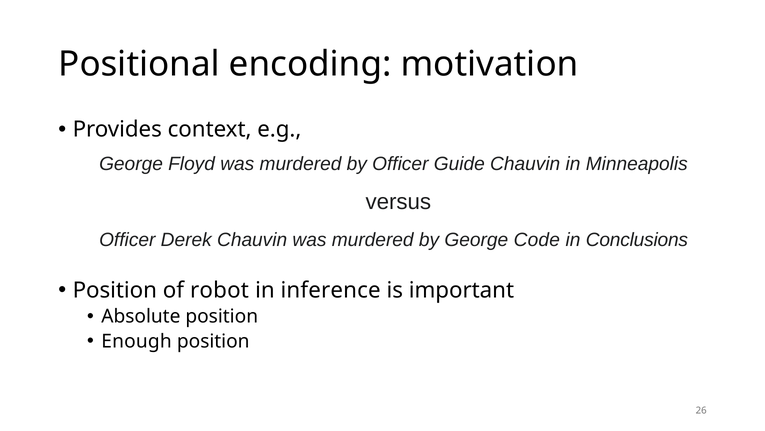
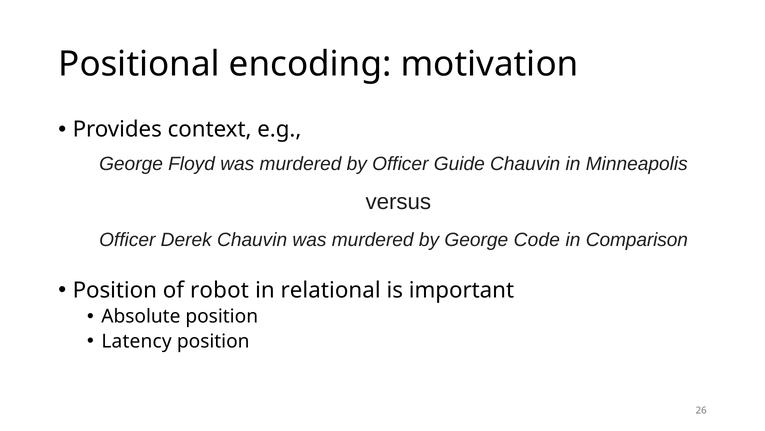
Conclusions: Conclusions -> Comparison (637, 240)
inference: inference -> relational (331, 290)
Enough: Enough -> Latency (137, 341)
